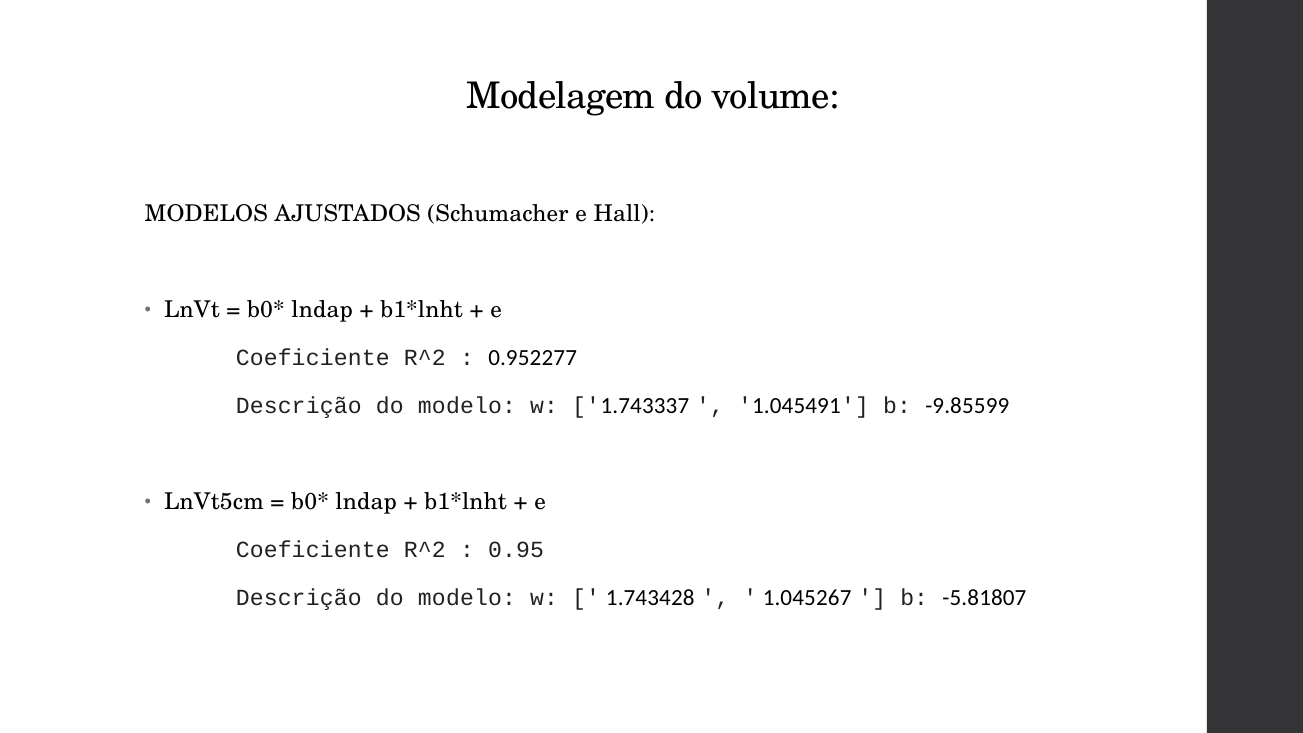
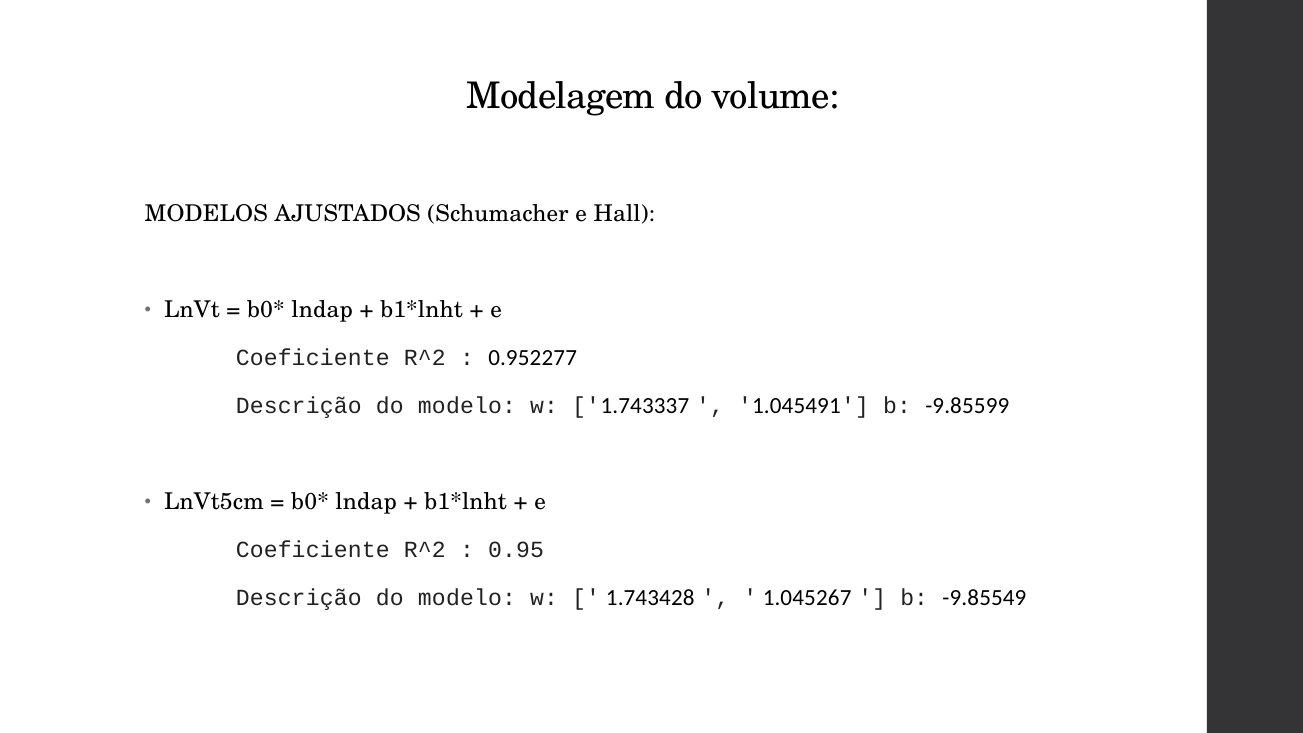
-5.81807: -5.81807 -> -9.85549 (984, 598)
